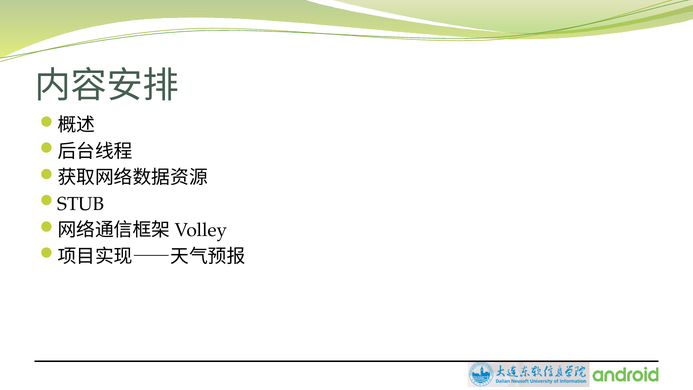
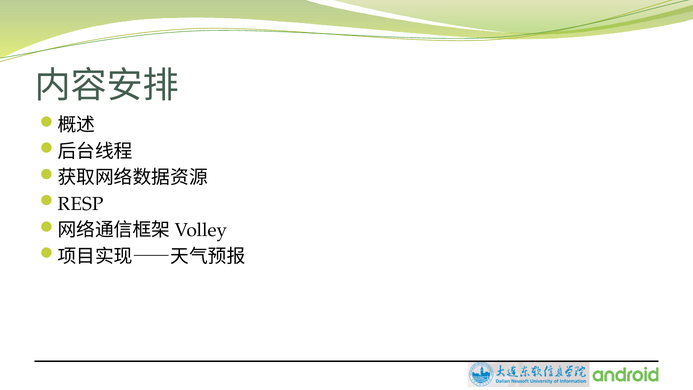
STUB: STUB -> RESP (81, 204)
